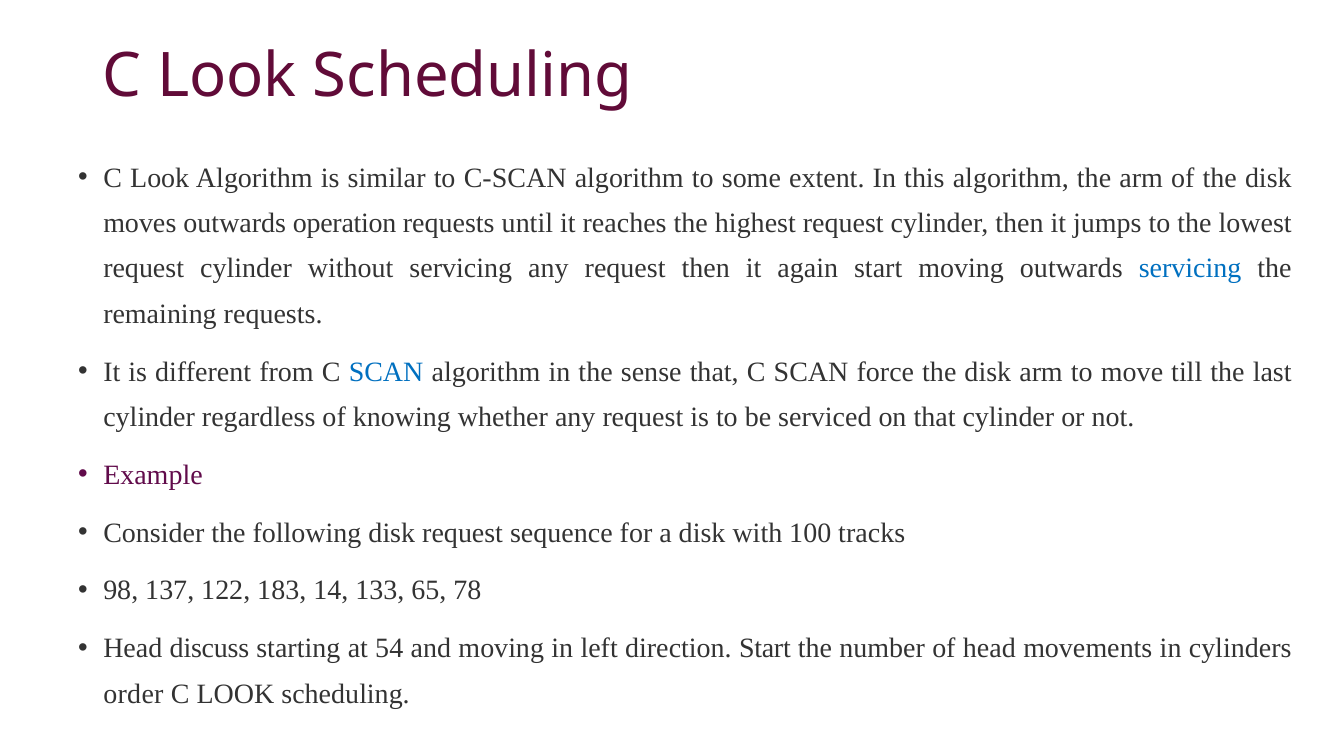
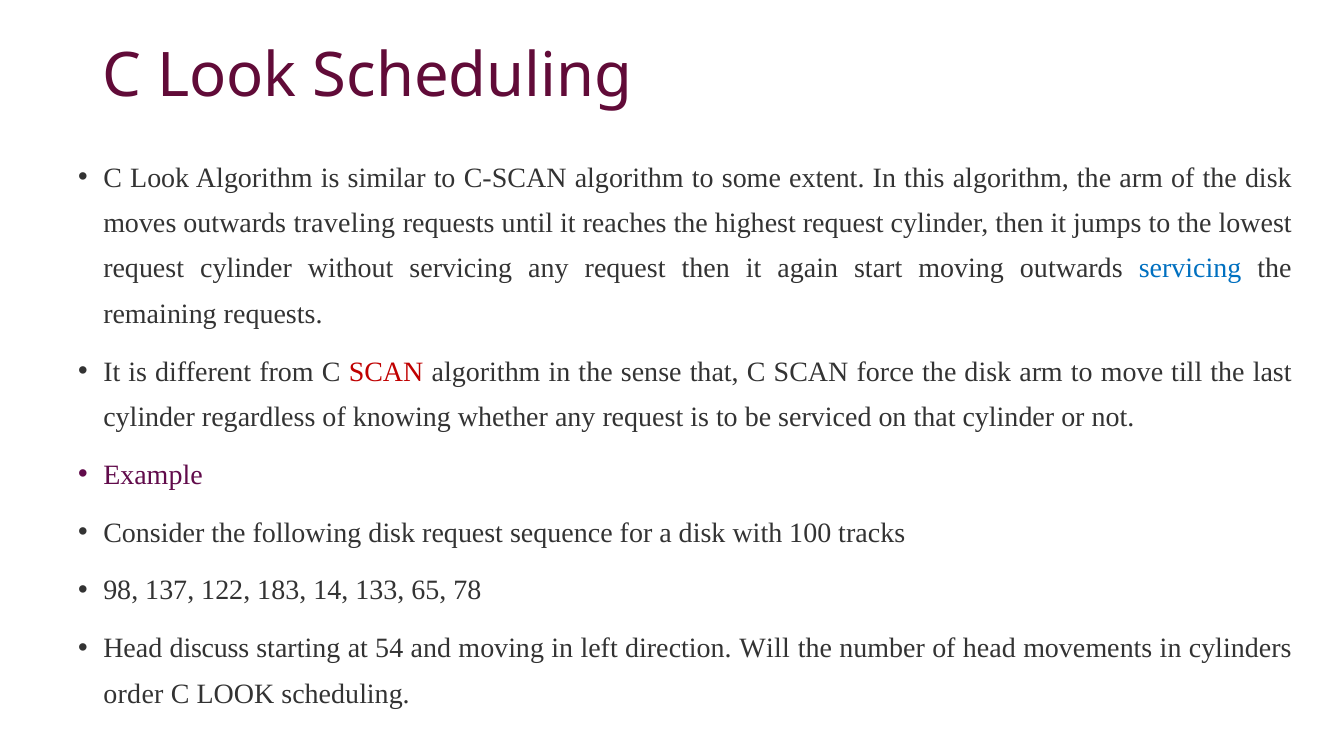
operation: operation -> traveling (344, 223)
SCAN colour: blue -> red (386, 372)
direction Start: Start -> Will (765, 649)
